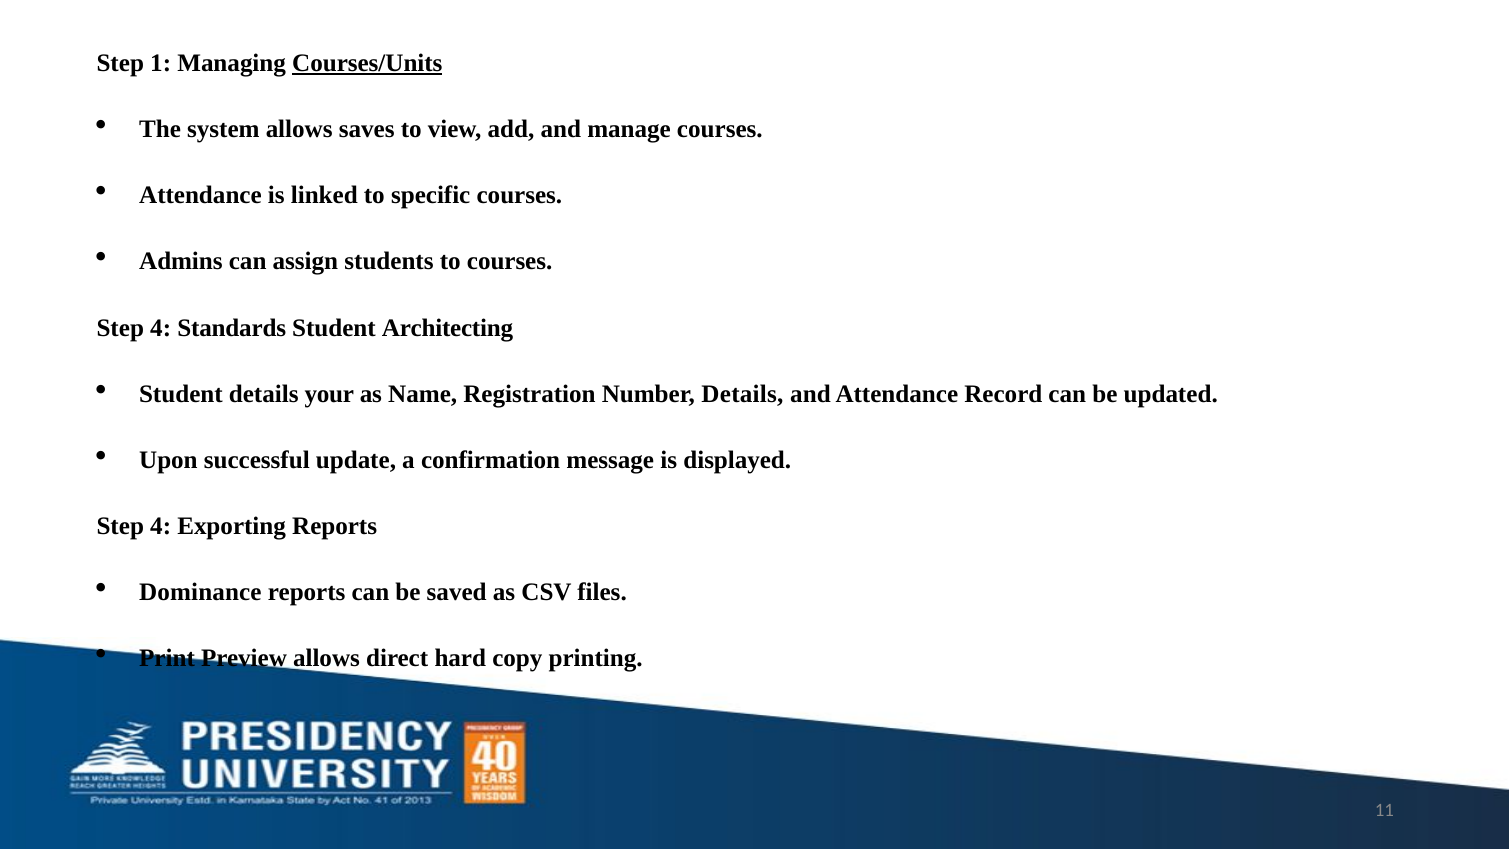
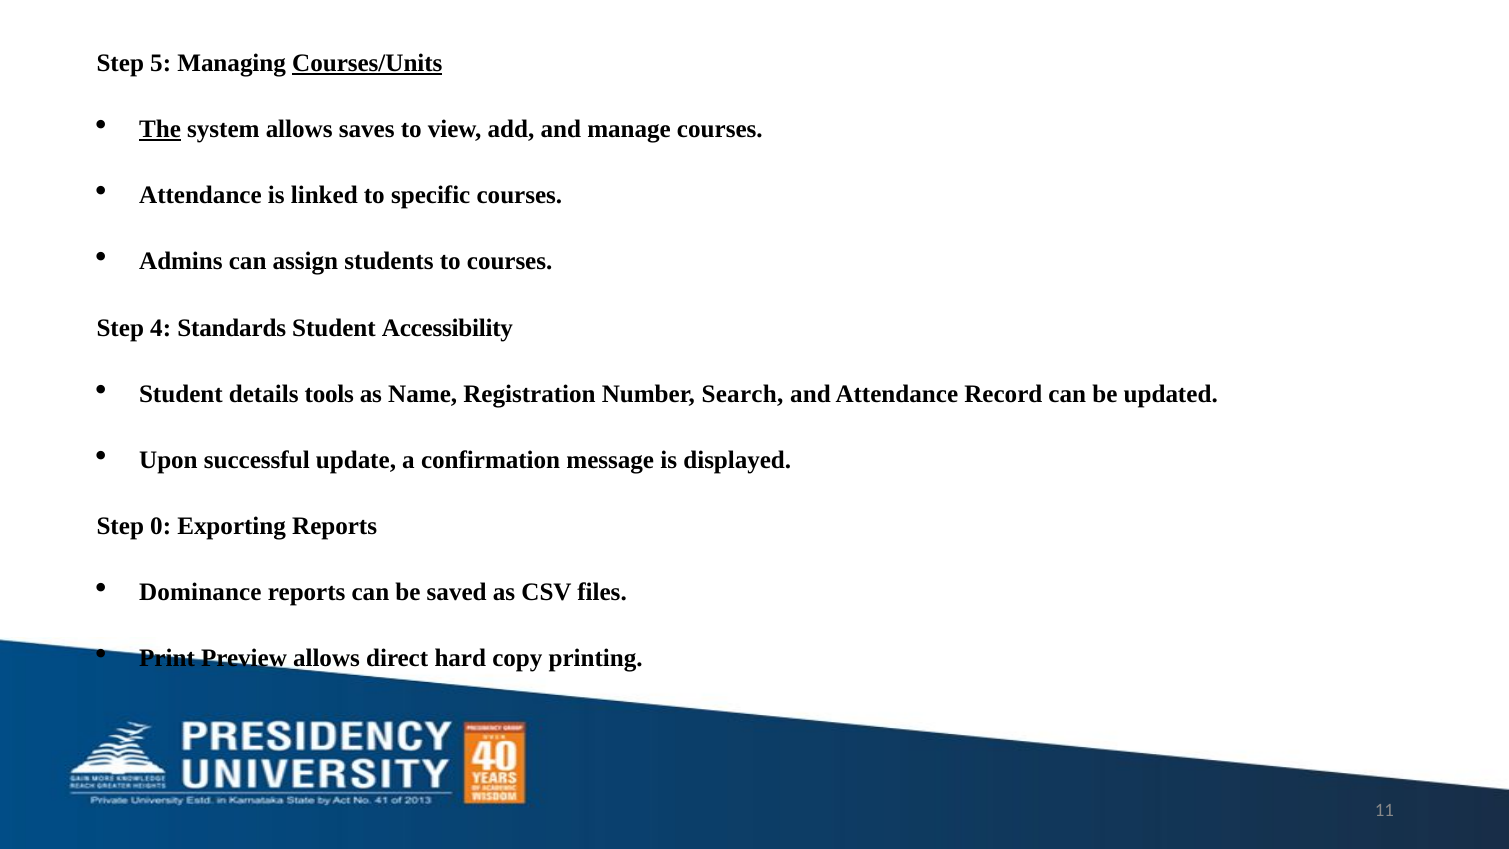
1: 1 -> 5 (161, 63)
The underline: none -> present (160, 129)
Architecting: Architecting -> Accessibility (447, 328)
your: your -> tools (329, 394)
Number Details: Details -> Search (742, 394)
4: 4 -> 0 (161, 526)
